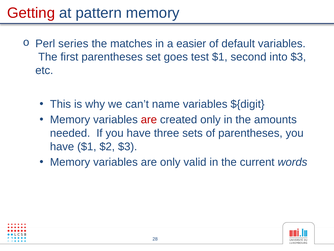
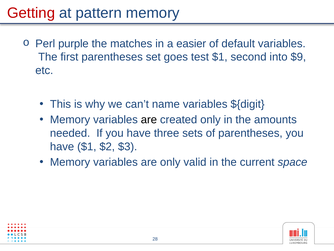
series: series -> purple (73, 44)
into $3: $3 -> $9 (298, 57)
are colour: red -> black (149, 120)
words: words -> space (292, 162)
